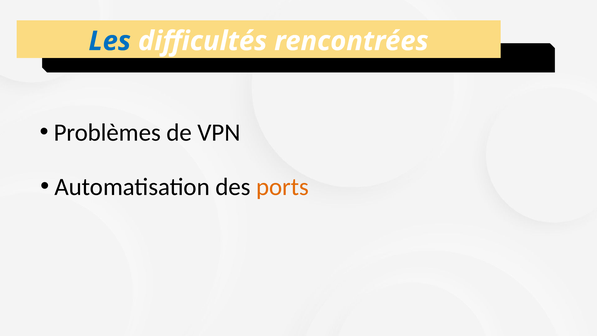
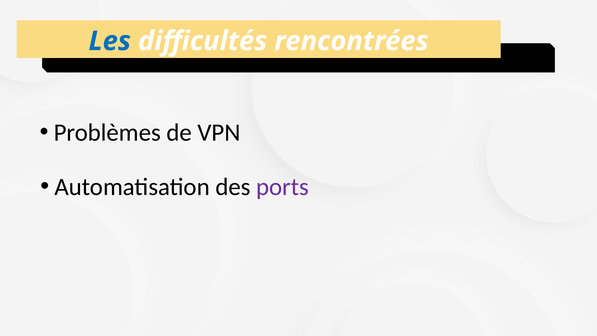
ports colour: orange -> purple (282, 187)
